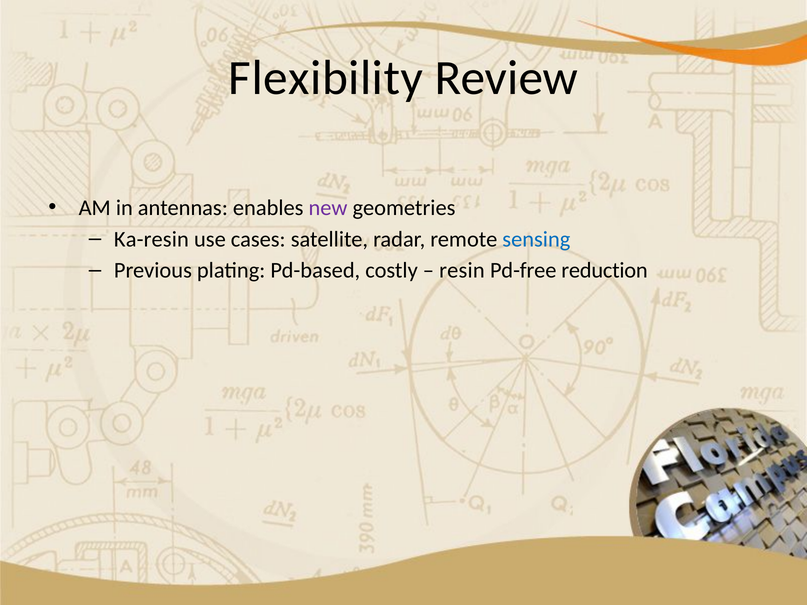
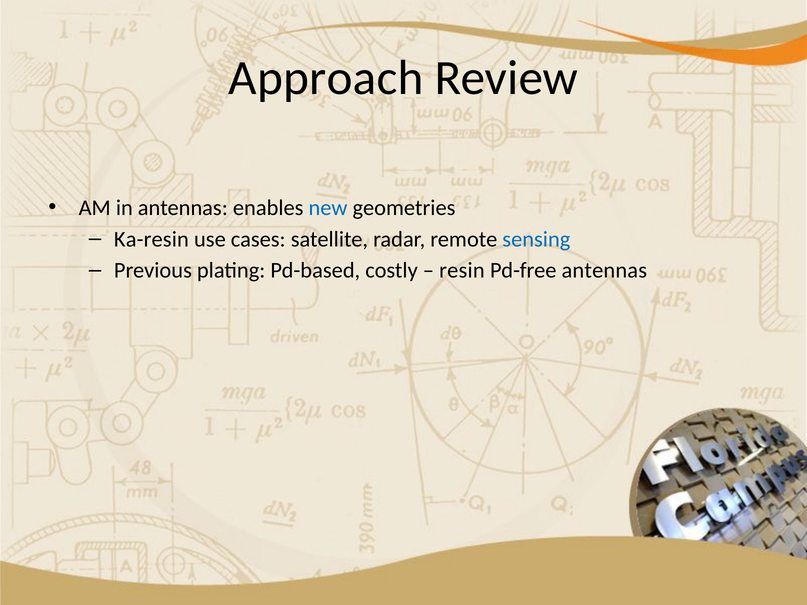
Flexibility: Flexibility -> Approach (326, 78)
new colour: purple -> blue (328, 208)
Pd-free reduction: reduction -> antennas (604, 271)
